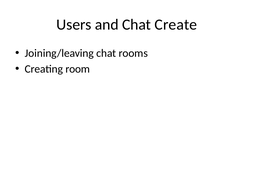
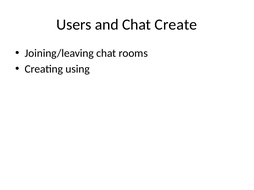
room: room -> using (78, 69)
